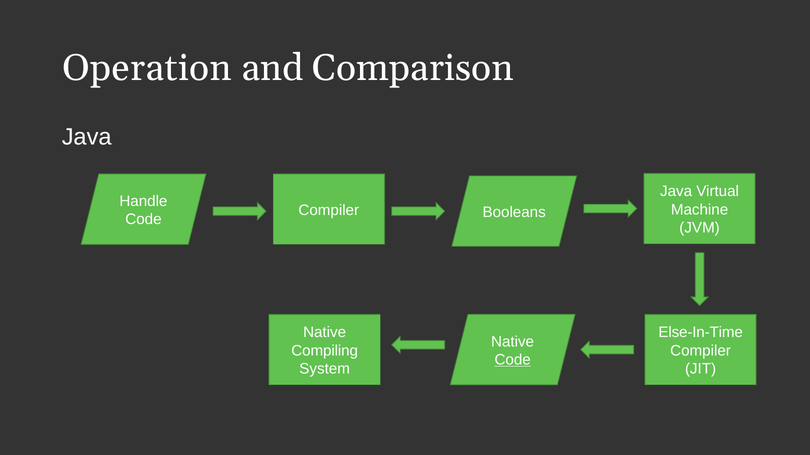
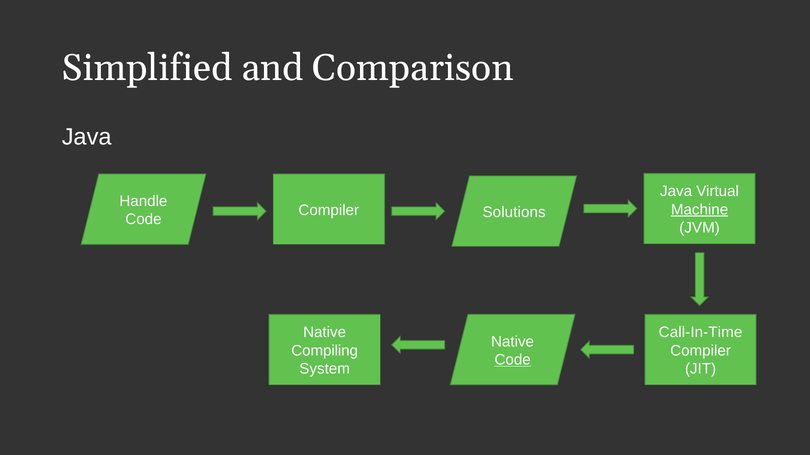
Operation: Operation -> Simplified (147, 68)
Machine underline: none -> present (700, 210)
Booleans: Booleans -> Solutions (514, 212)
Else-In-Time: Else-In-Time -> Call-In-Time (701, 333)
